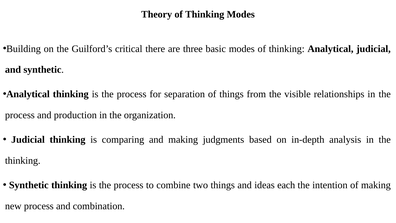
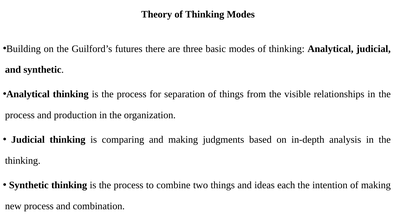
critical: critical -> futures (129, 49)
